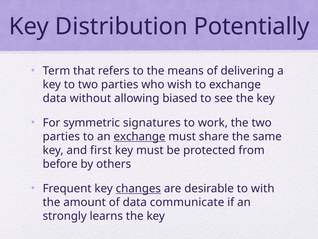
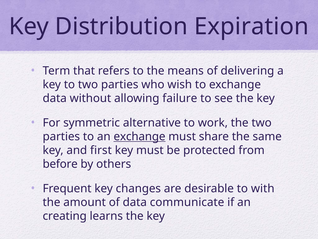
Potentially: Potentially -> Expiration (251, 27)
biased: biased -> failure (180, 98)
signatures: signatures -> alternative (152, 122)
changes underline: present -> none (138, 188)
strongly: strongly -> creating (65, 216)
